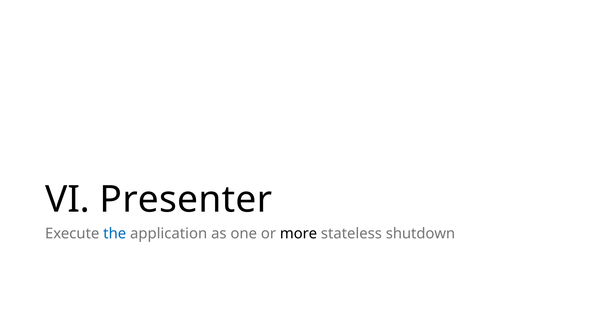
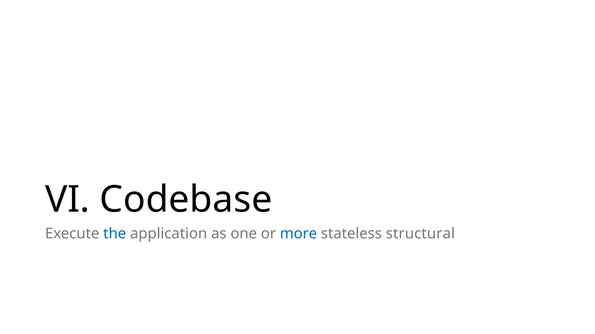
Presenter: Presenter -> Codebase (186, 200)
more colour: black -> blue (299, 234)
shutdown: shutdown -> structural (420, 234)
